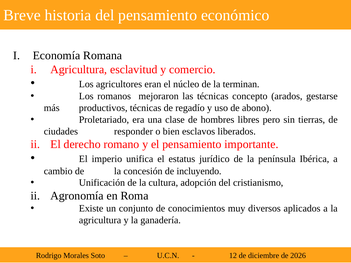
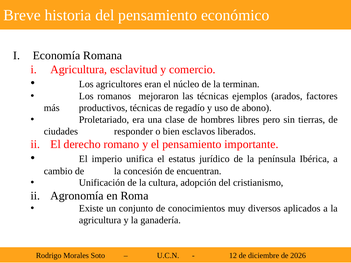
concepto: concepto -> ejemplos (250, 96)
gestarse: gestarse -> factores (322, 96)
incluyendo: incluyendo -> encuentran (199, 171)
